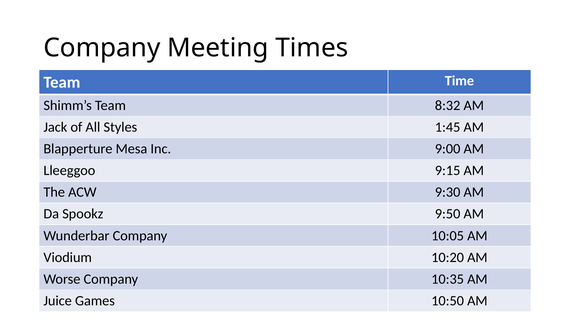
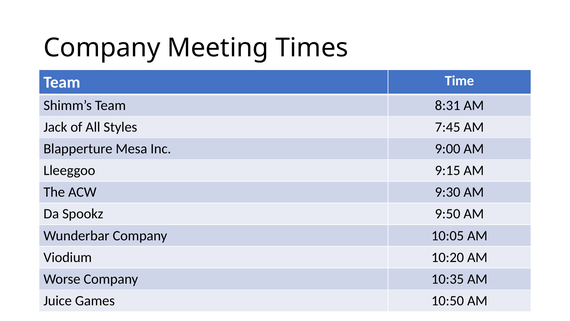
8:32: 8:32 -> 8:31 (448, 105)
1:45: 1:45 -> 7:45 (448, 127)
